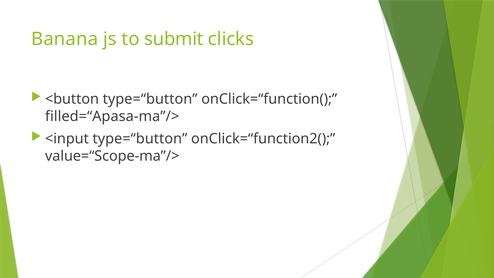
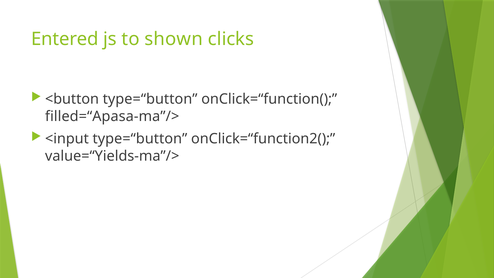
Banana: Banana -> Entered (65, 39)
submit: submit -> shown (174, 39)
value=“Scope-ma”/>: value=“Scope-ma”/> -> value=“Yields-ma”/> (112, 156)
